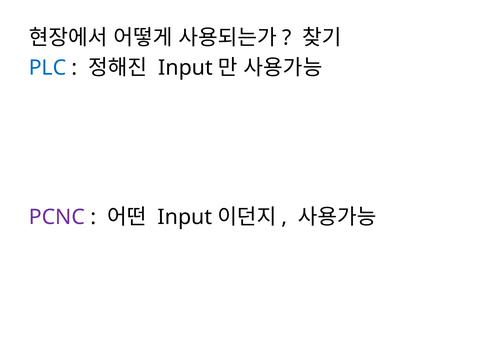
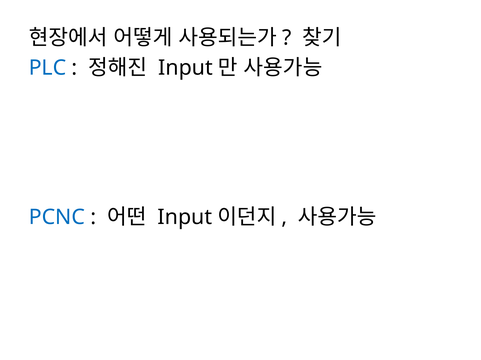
PCNC colour: purple -> blue (57, 218)
